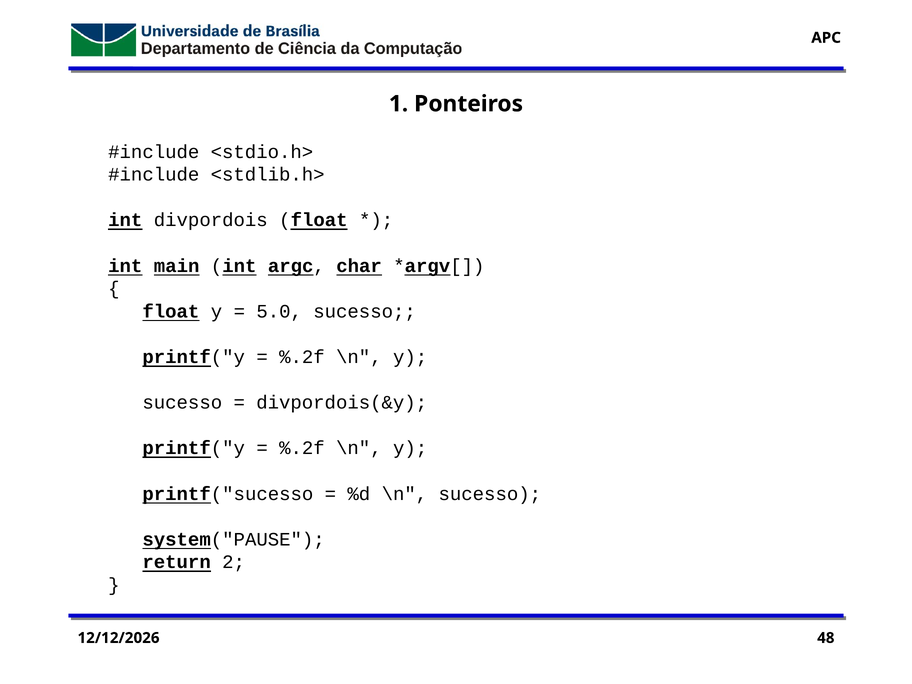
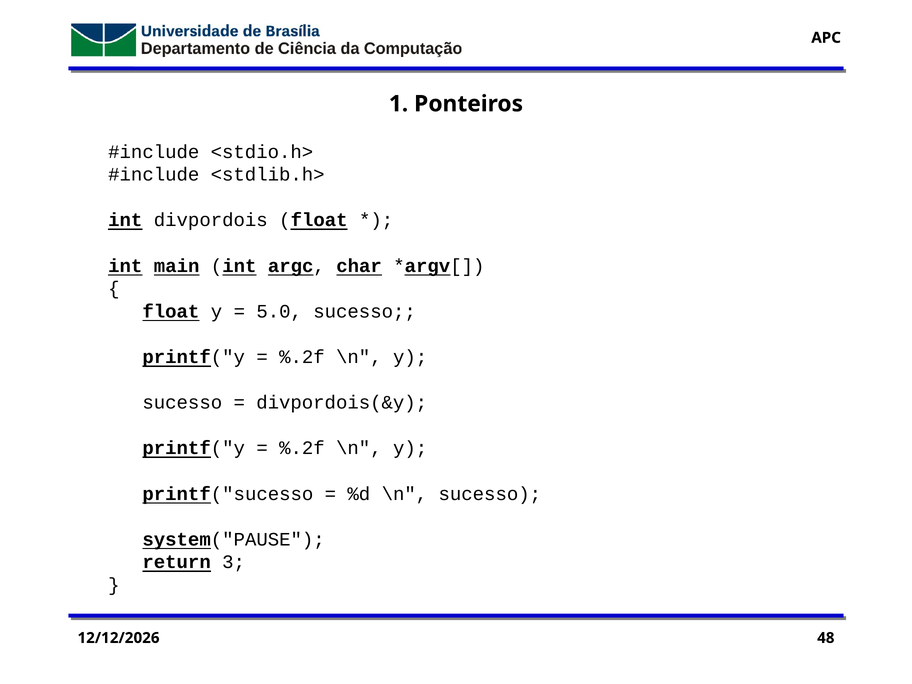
2: 2 -> 3 (234, 562)
